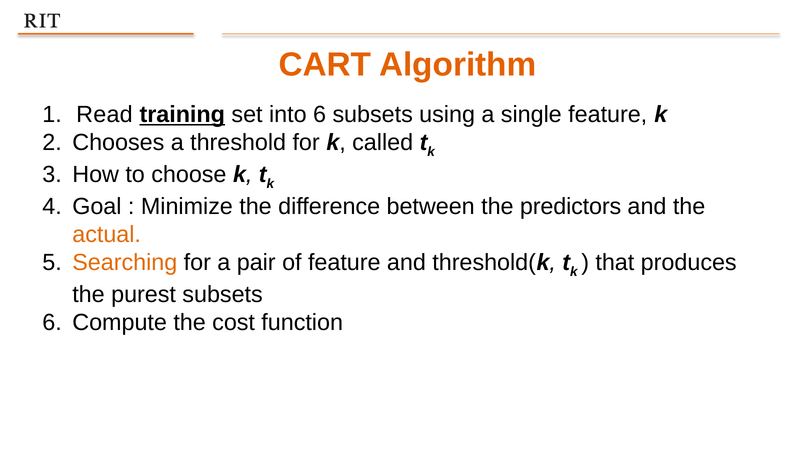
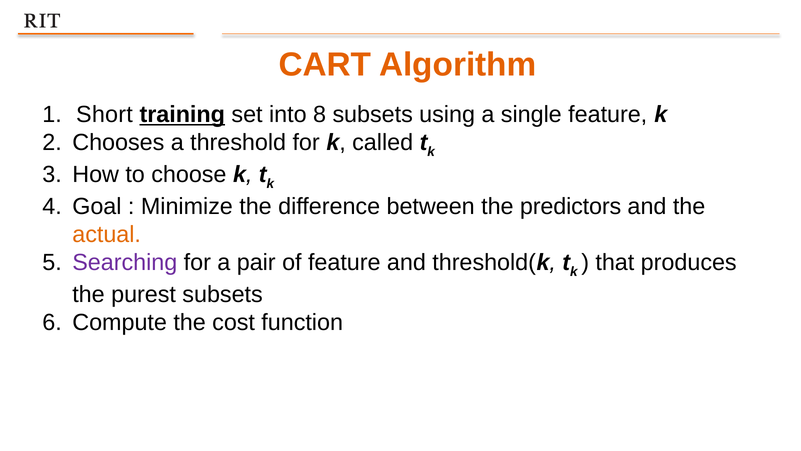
Read: Read -> Short (104, 114)
into 6: 6 -> 8 (320, 114)
Searching colour: orange -> purple (125, 262)
